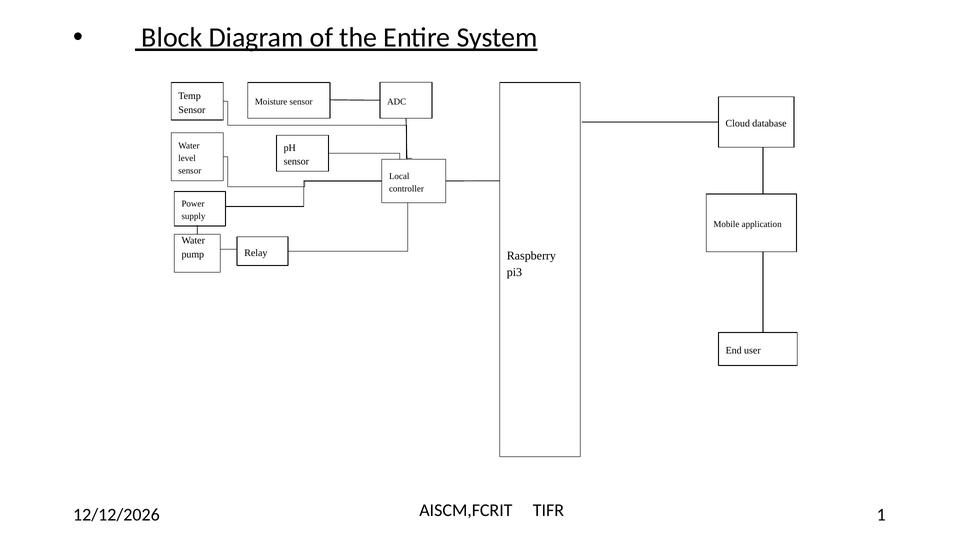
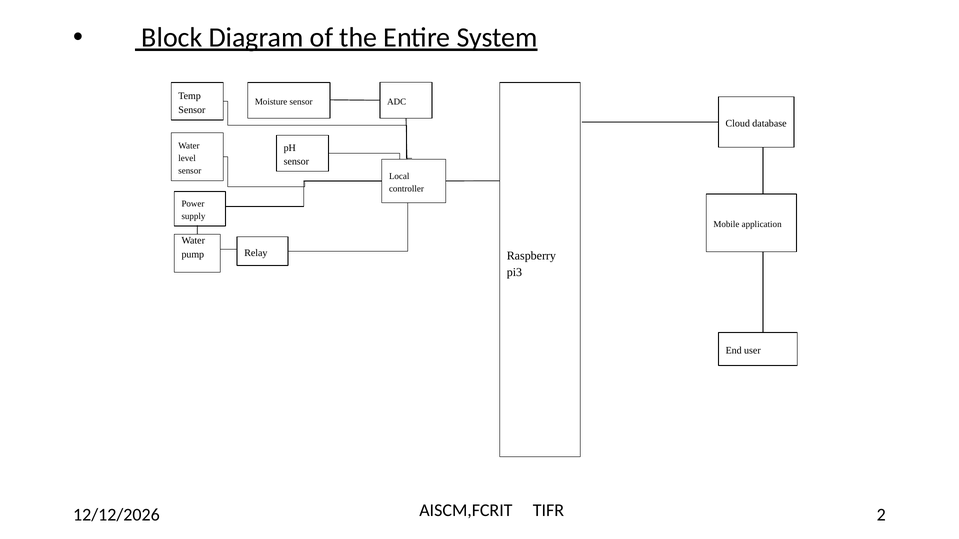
1: 1 -> 2 (881, 515)
